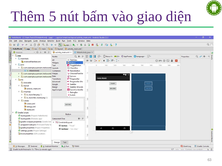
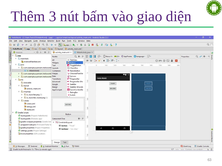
5: 5 -> 3 (53, 16)
